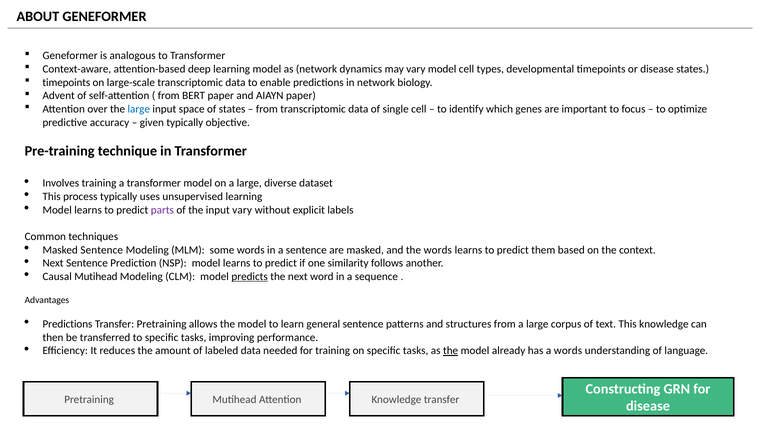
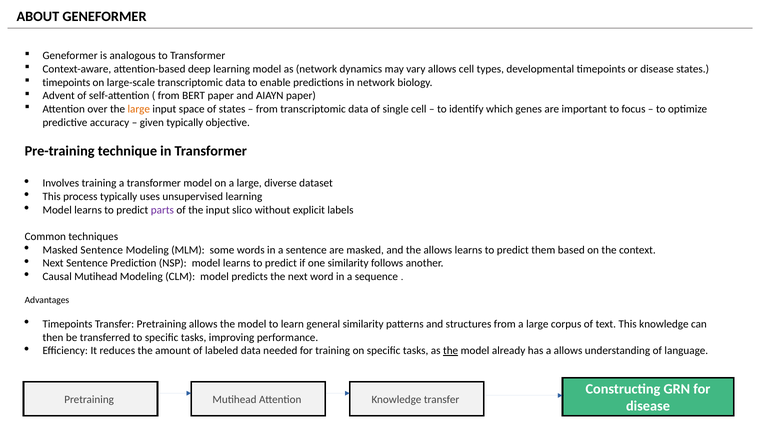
vary model: model -> allows (442, 69)
large colour: blue -> orange (139, 109)
input vary: vary -> slico (242, 210)
the words: words -> allows (438, 250)
predicts underline: present -> none (250, 277)
Predictions: Predictions -> Timepoints (67, 325)
general sentence: sentence -> similarity (363, 325)
a words: words -> allows (568, 351)
